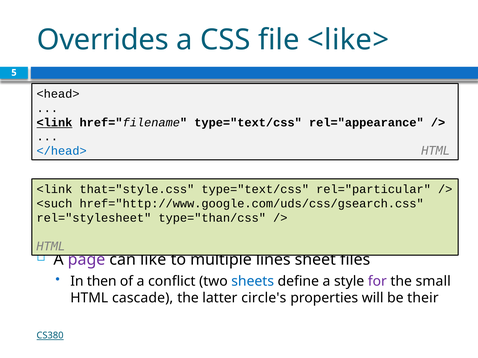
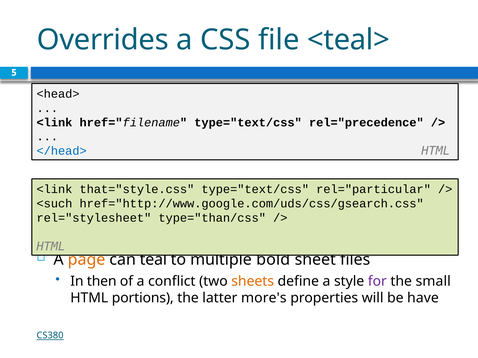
<like>: <like> -> <teal> (348, 40)
<link underline: present -> none (54, 123)
rel="appearance: rel="appearance -> rel="precedence (366, 123)
page colour: purple -> orange (87, 260)
like: like -> teal (153, 260)
lines: lines -> bold (273, 260)
sheets colour: blue -> orange (253, 281)
cascade: cascade -> portions (143, 298)
circle's: circle's -> more's (264, 298)
their: their -> have (423, 298)
